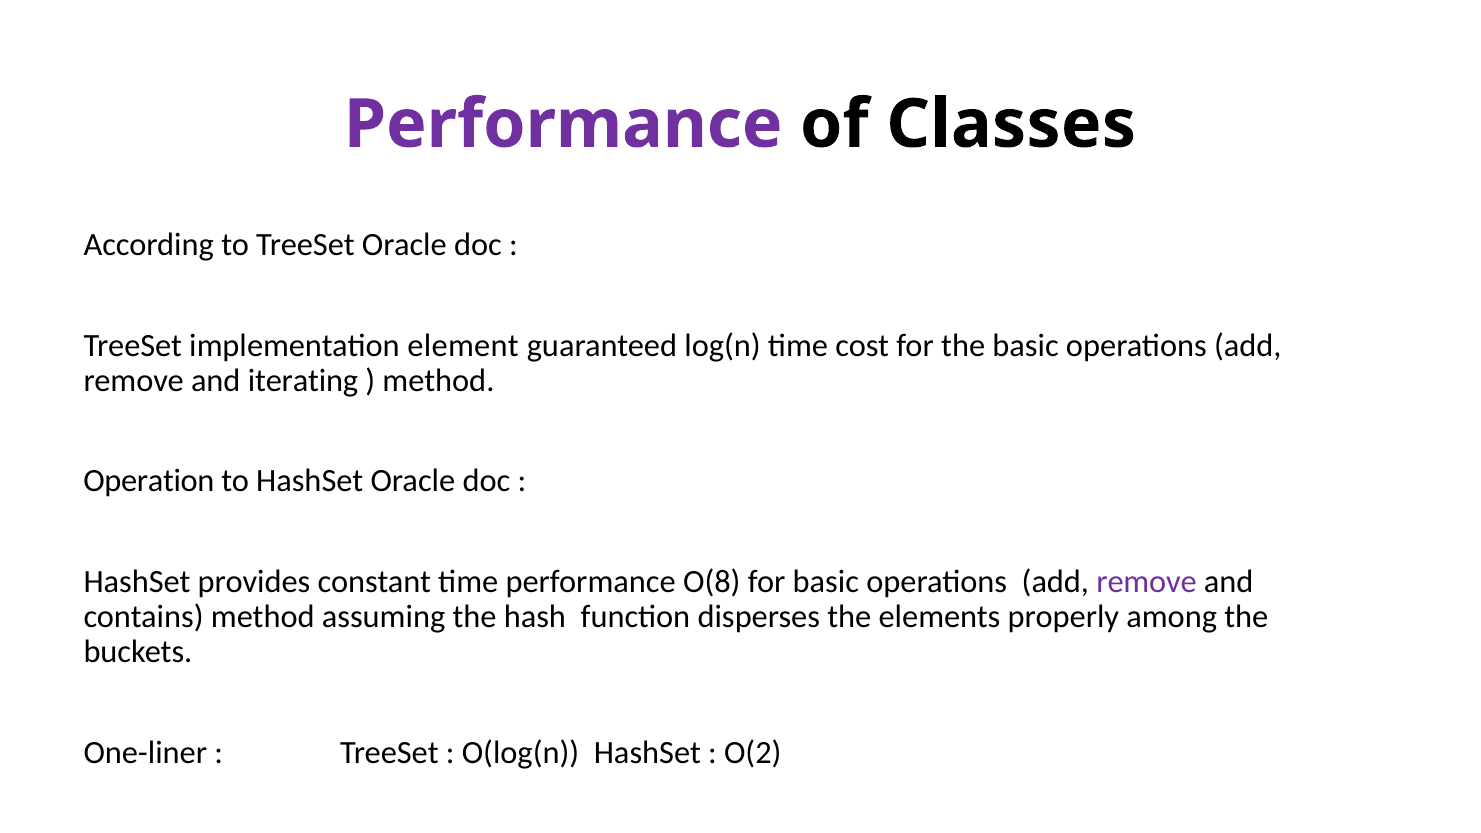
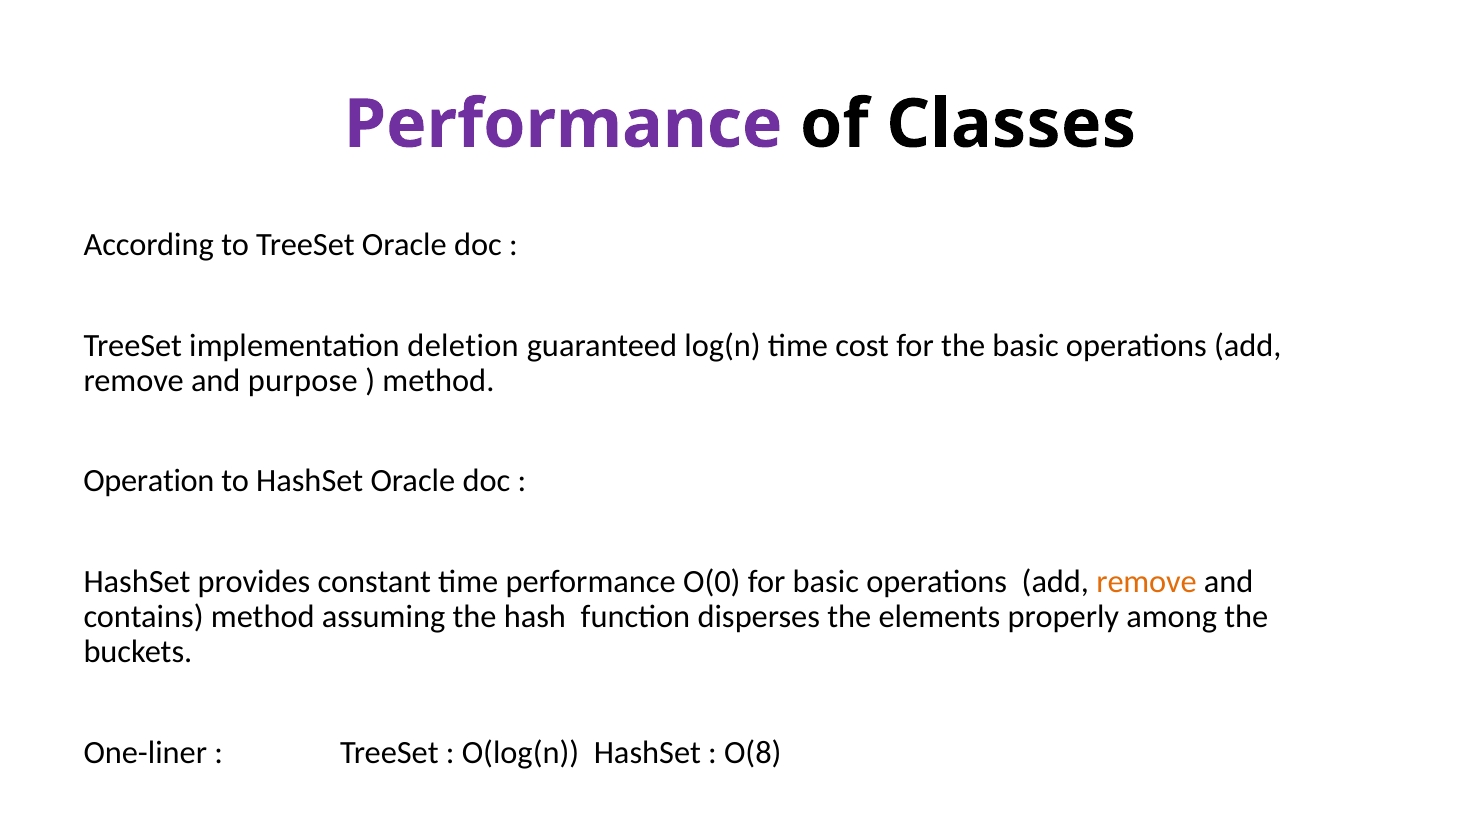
element: element -> deletion (463, 345)
iterating: iterating -> purpose (303, 380)
O(8: O(8 -> O(0 (712, 582)
remove colour: purple -> orange (1147, 582)
O(2: O(2 -> O(8 (753, 753)
